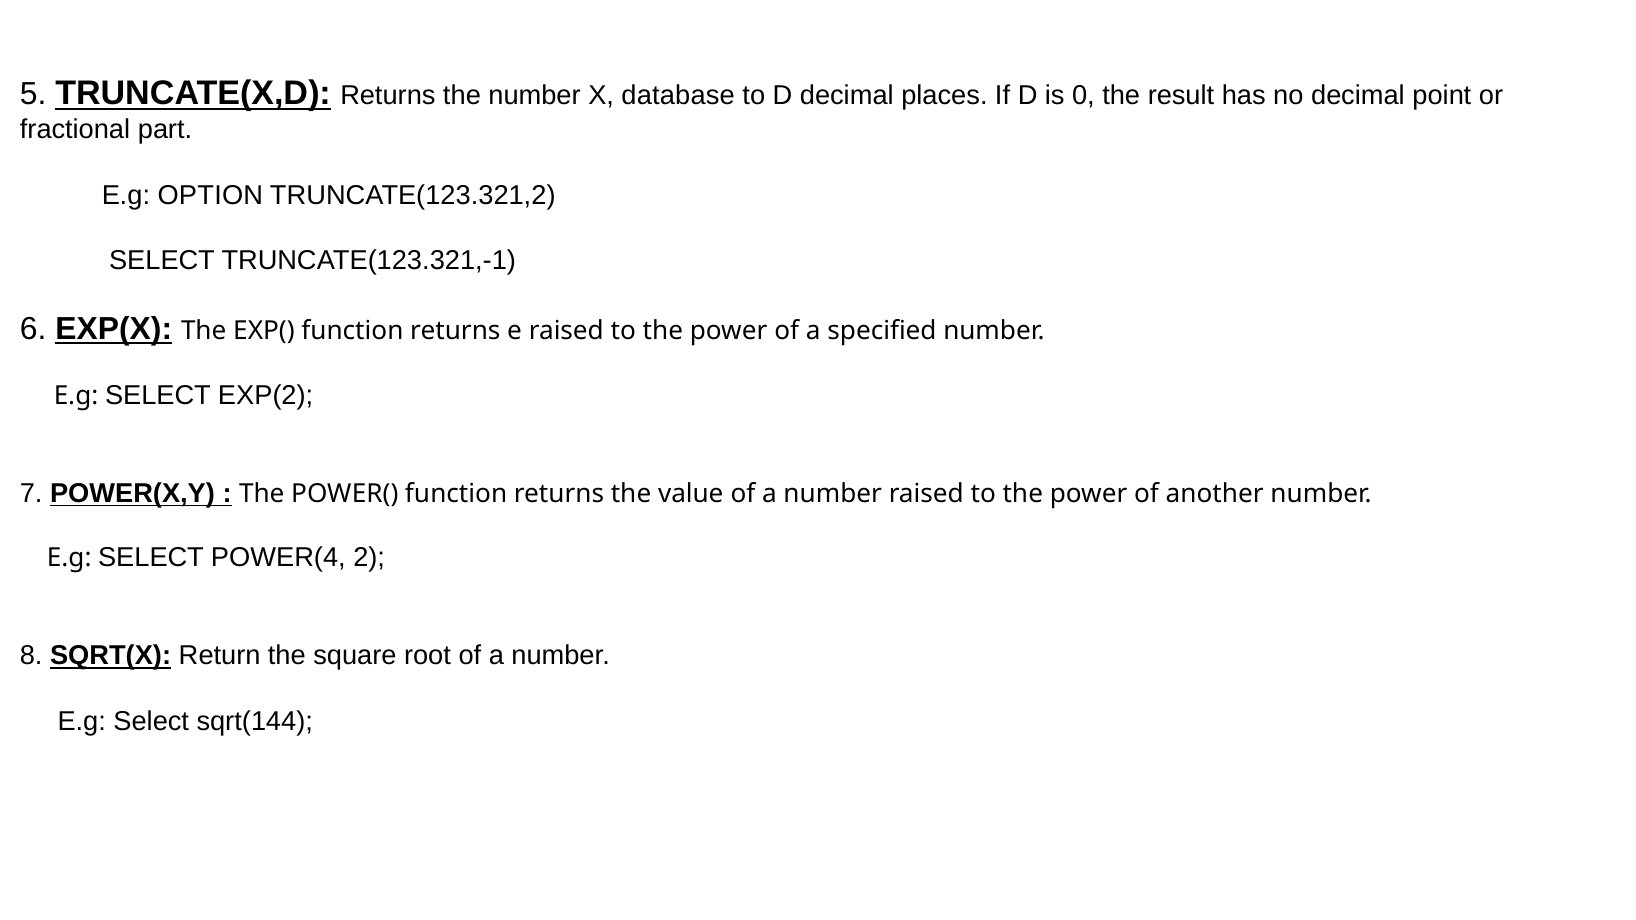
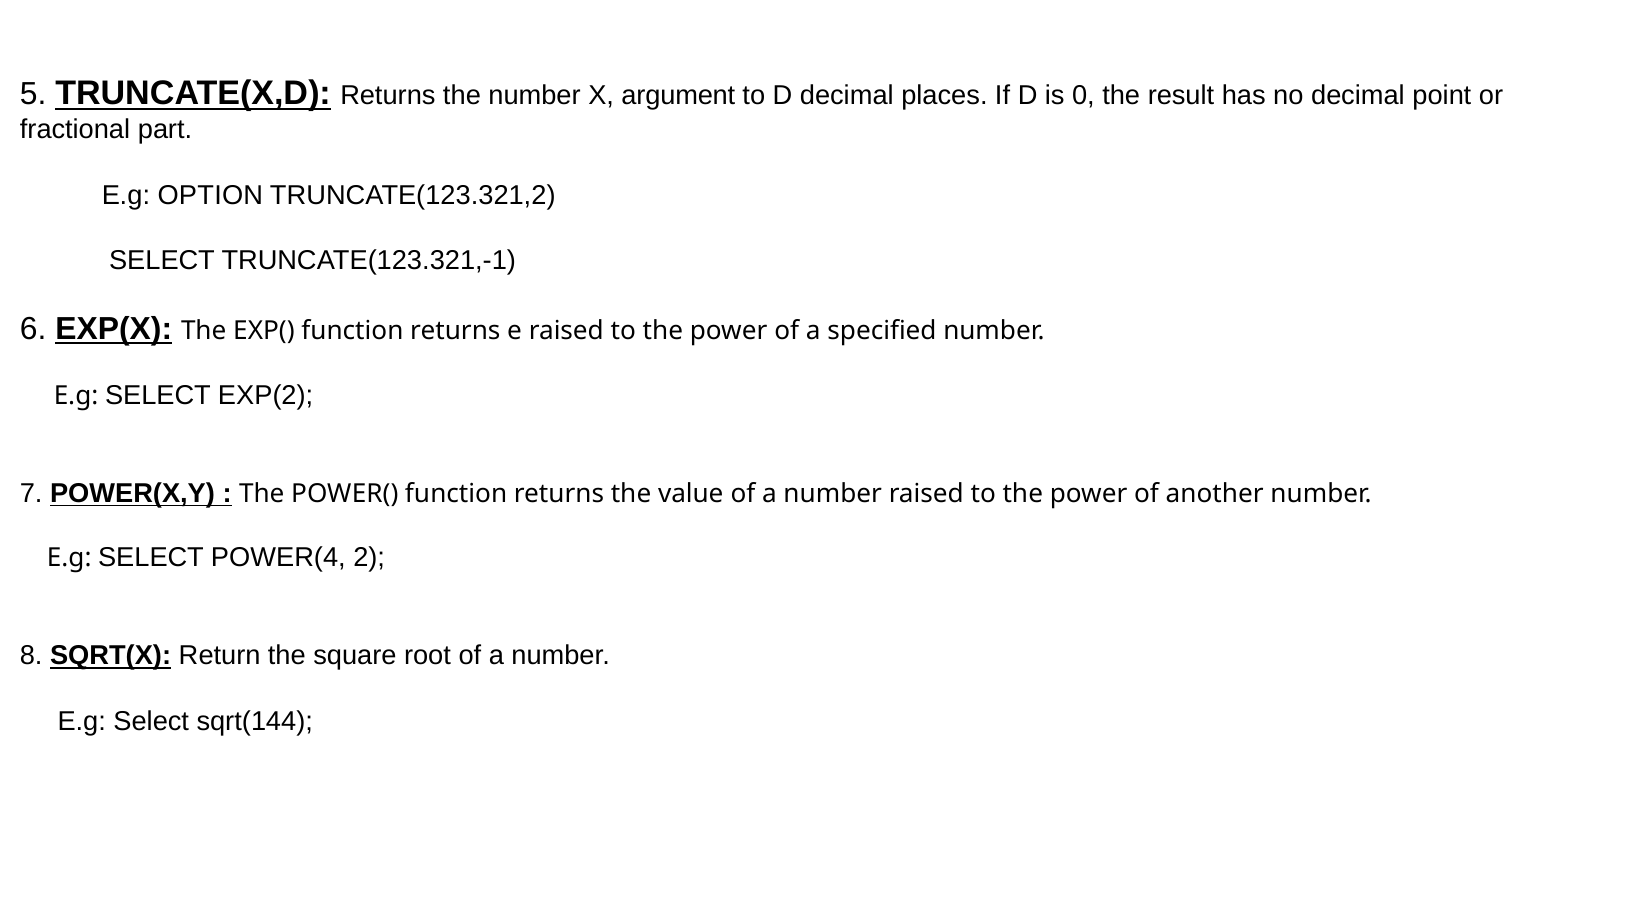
database: database -> argument (678, 96)
